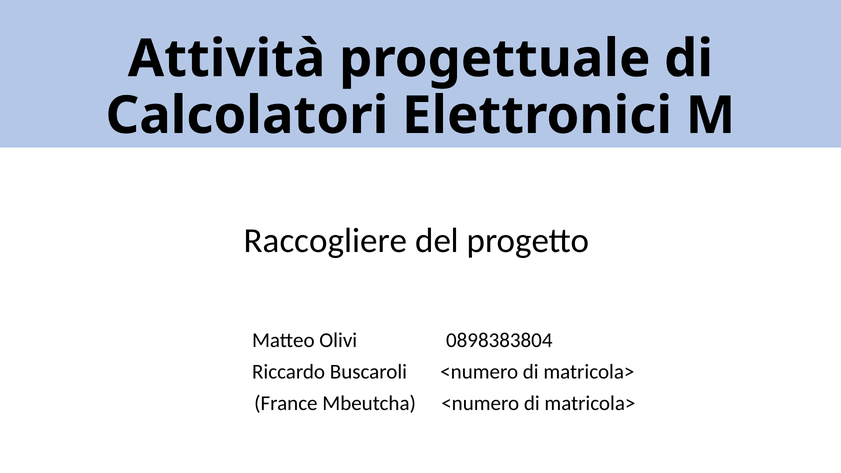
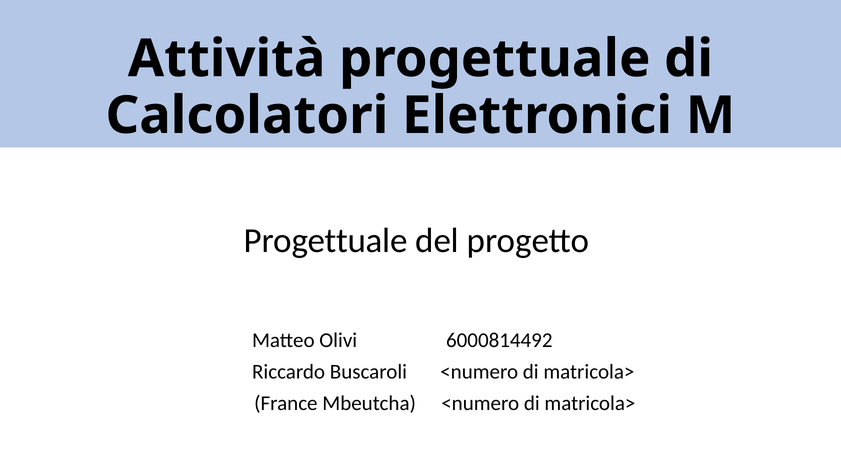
Raccogliere: Raccogliere -> Progettuale (326, 240)
0898383804: 0898383804 -> 6000814492 (499, 340)
